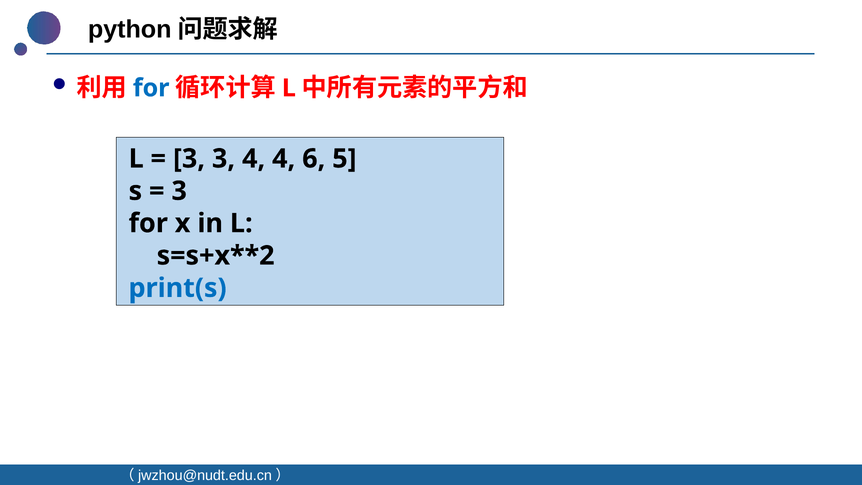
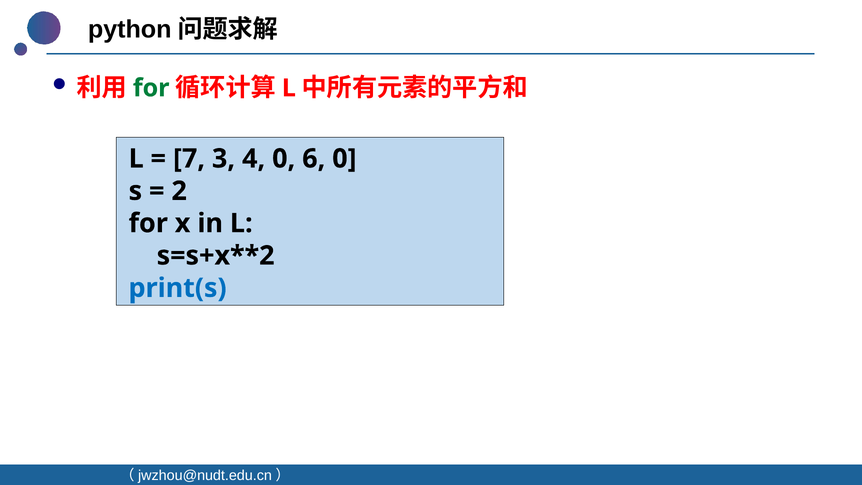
for colour: blue -> green (151, 88)
3: 3 -> 7 (189, 159)
4 4: 4 -> 0 (284, 159)
6 5: 5 -> 0 (344, 159)
3: 3 -> 2 (179, 191)
